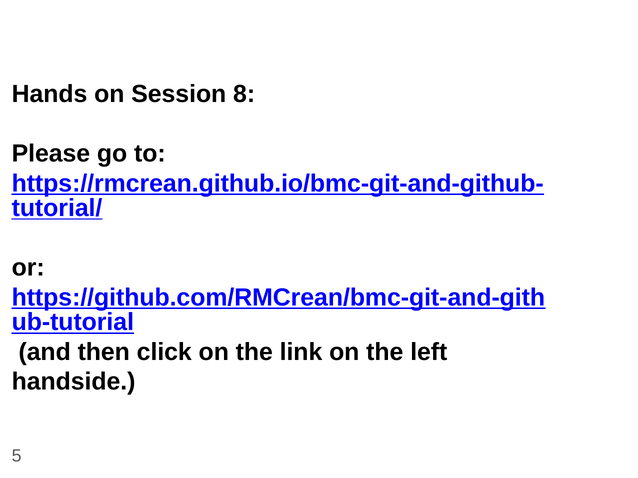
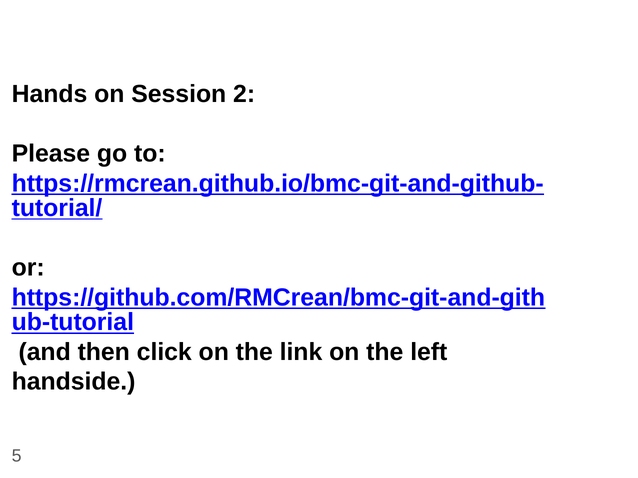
8: 8 -> 2 (244, 94)
